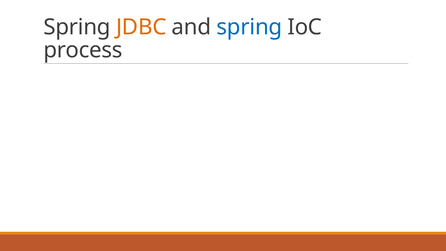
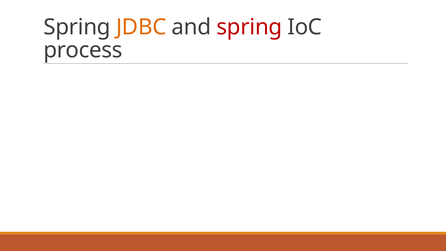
spring colour: blue -> red (249, 27)
